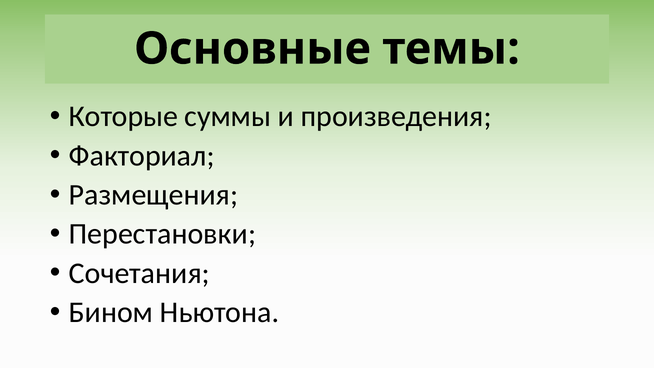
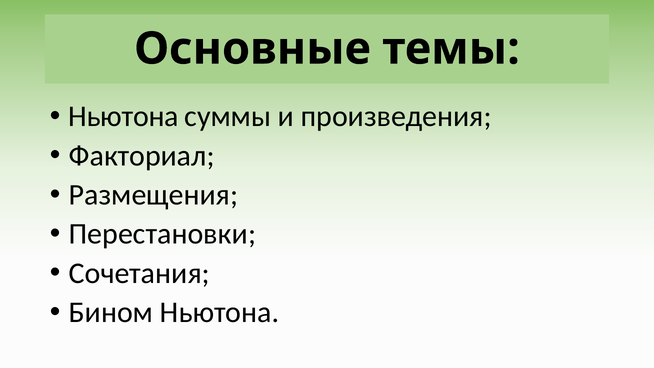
Которые: Которые -> Ньютона (123, 116)
